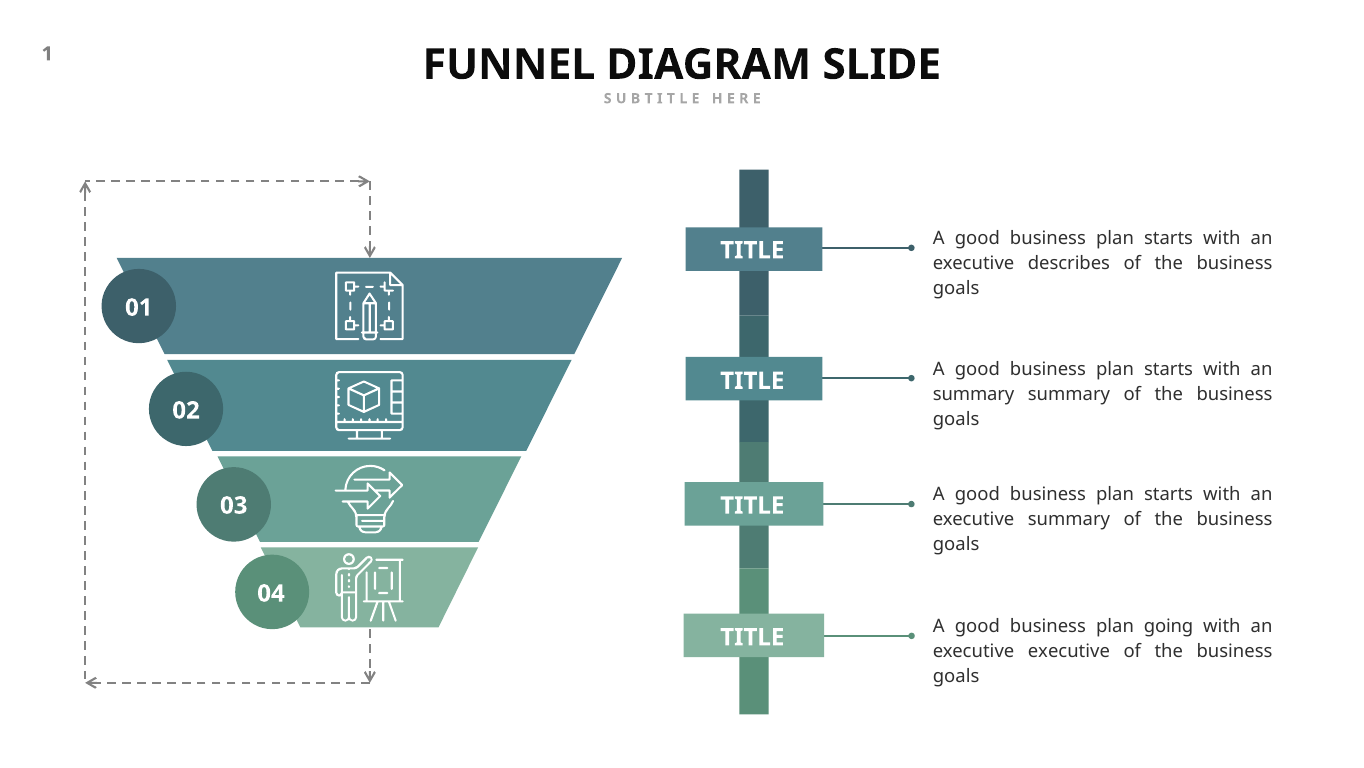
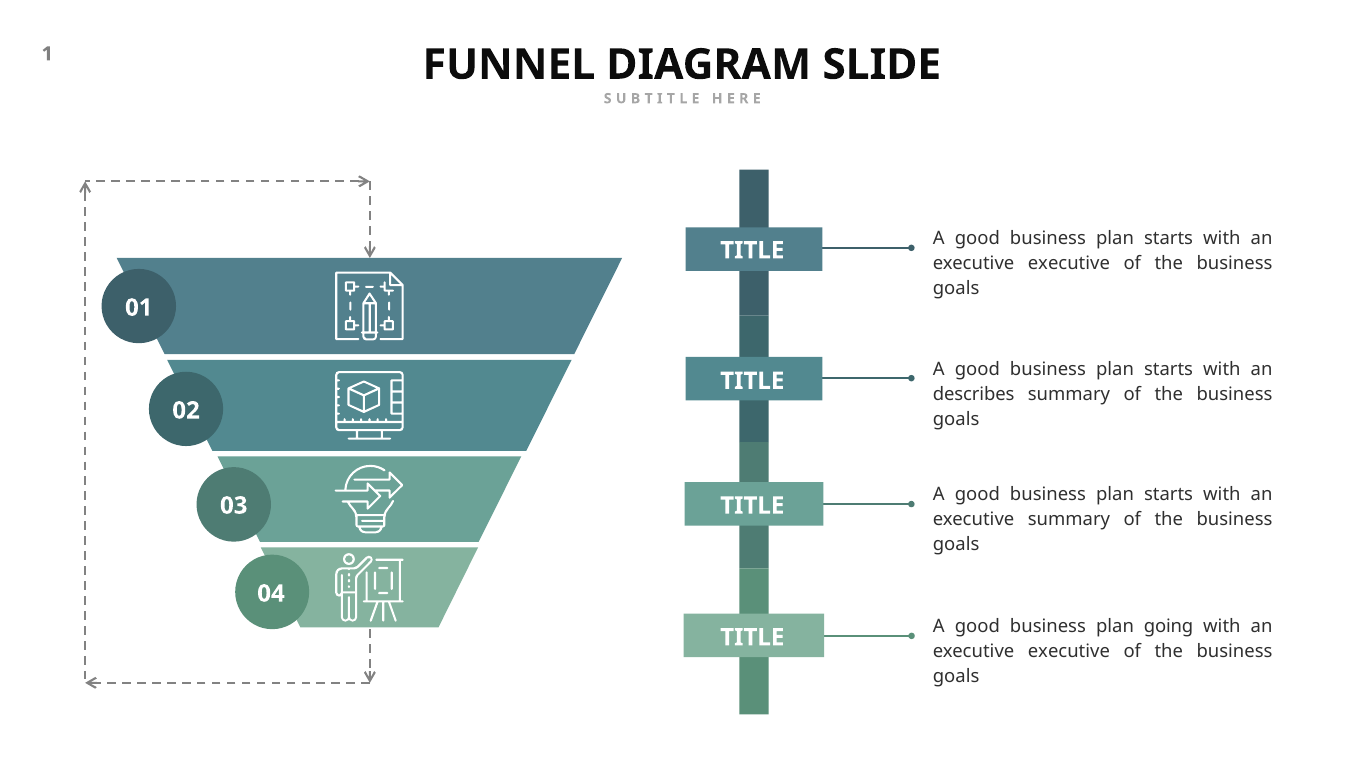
describes: describes -> executive (1069, 263)
summary: summary -> describes (974, 394)
